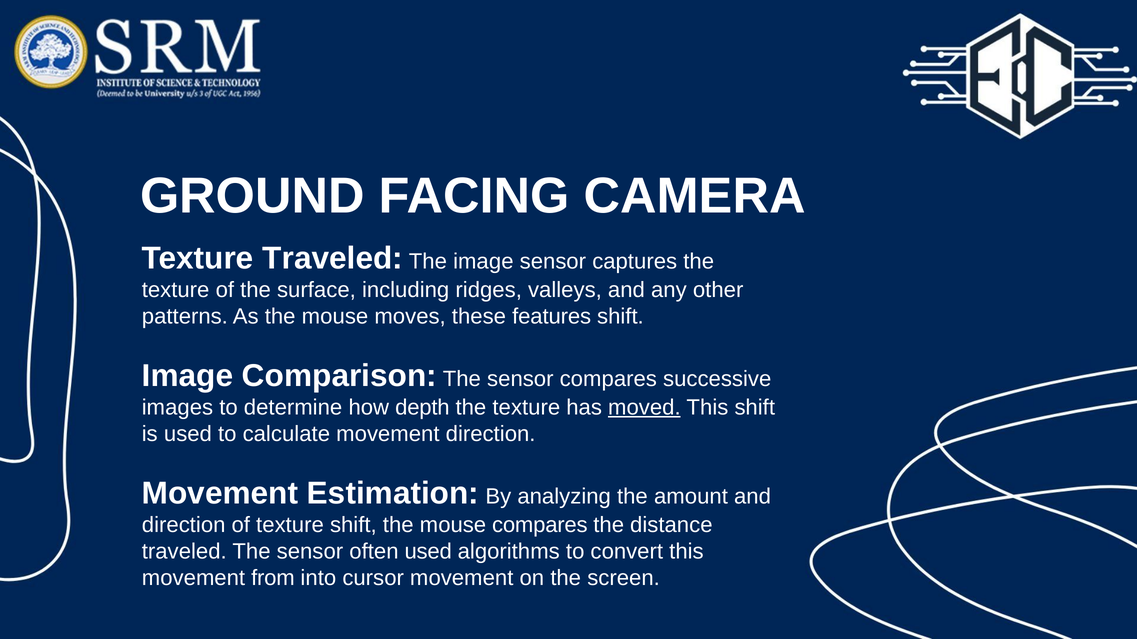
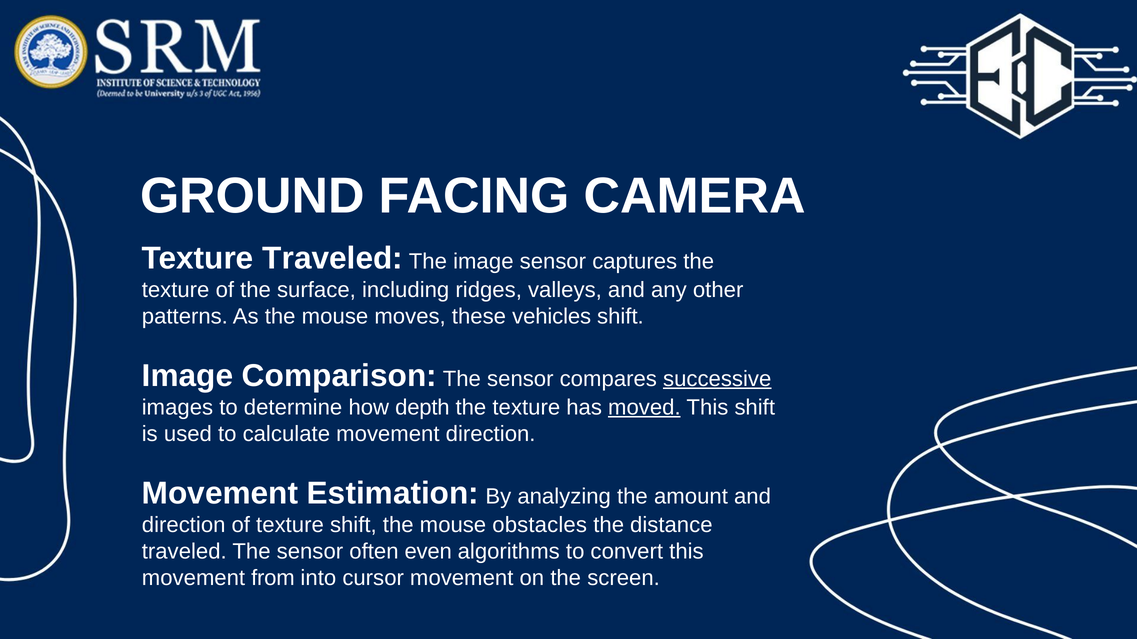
features: features -> vehicles (552, 317)
successive underline: none -> present (717, 379)
mouse compares: compares -> obstacles (540, 525)
often used: used -> even (428, 552)
